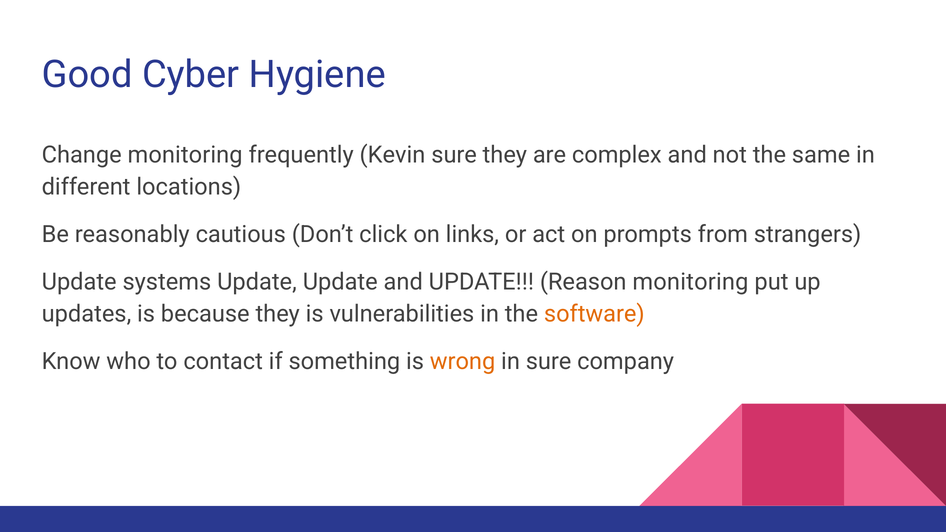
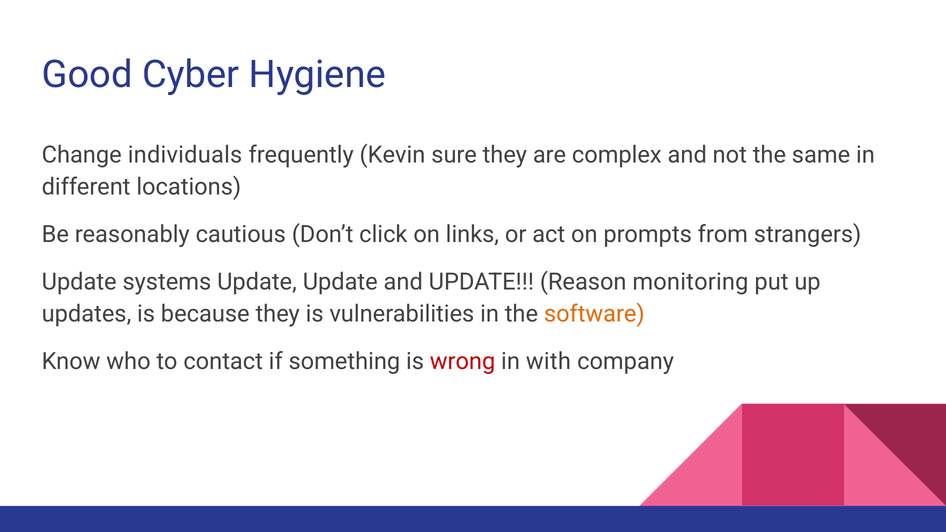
Change monitoring: monitoring -> individuals (185, 155)
wrong colour: orange -> red (463, 362)
in sure: sure -> with (548, 362)
